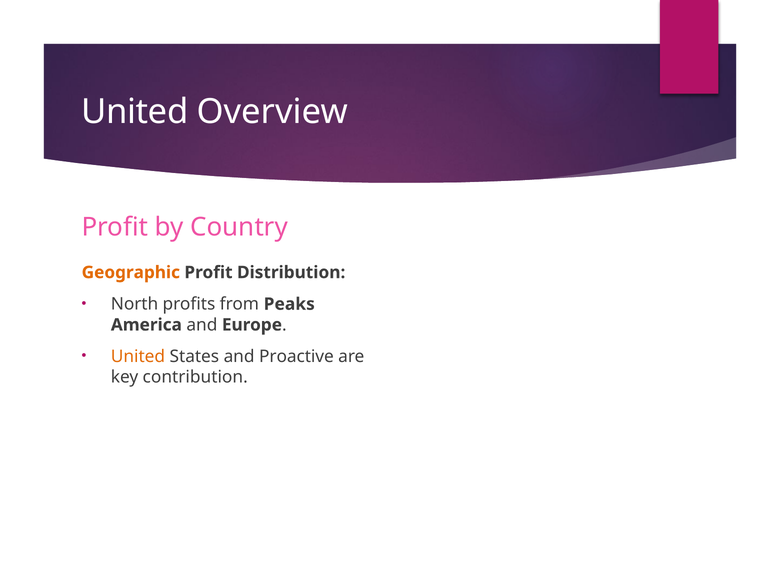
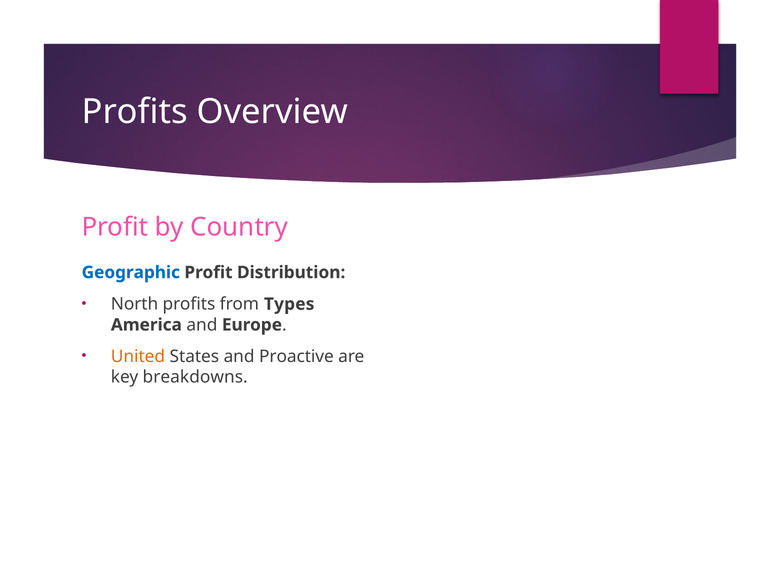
United: United -> Profits (135, 112)
Geographic colour: orange -> blue (131, 272)
Peaks: Peaks -> Types (289, 304)
contribution: contribution -> breakdowns (195, 377)
